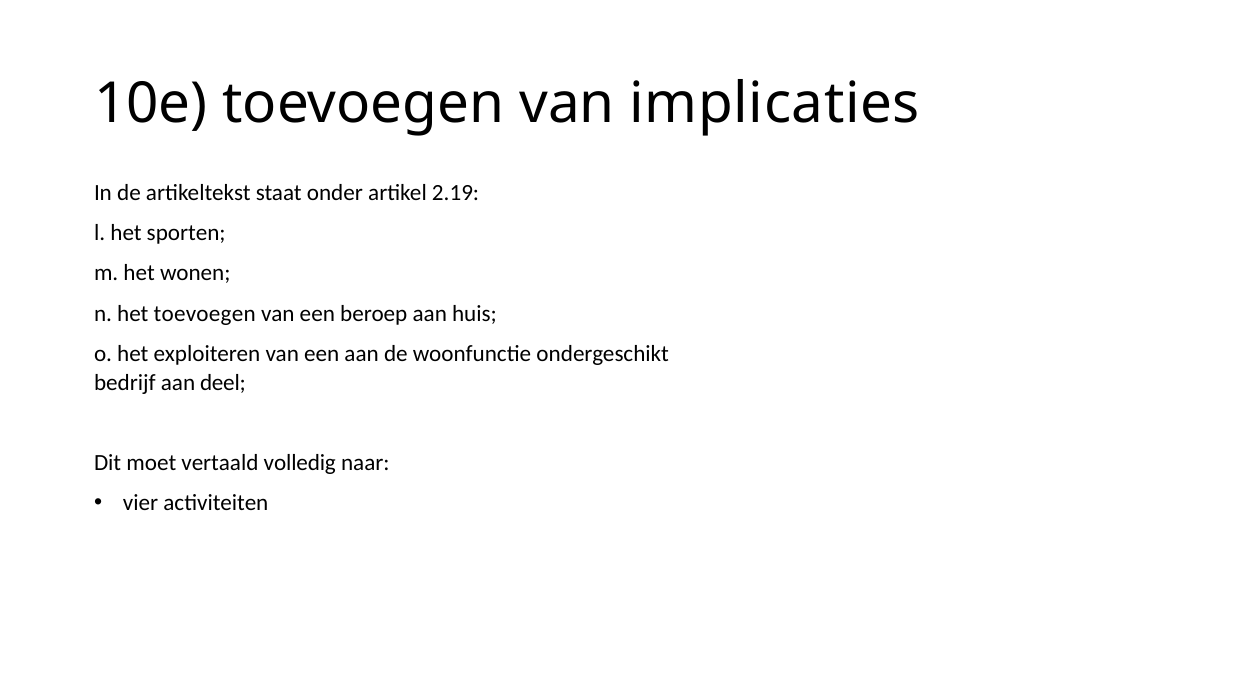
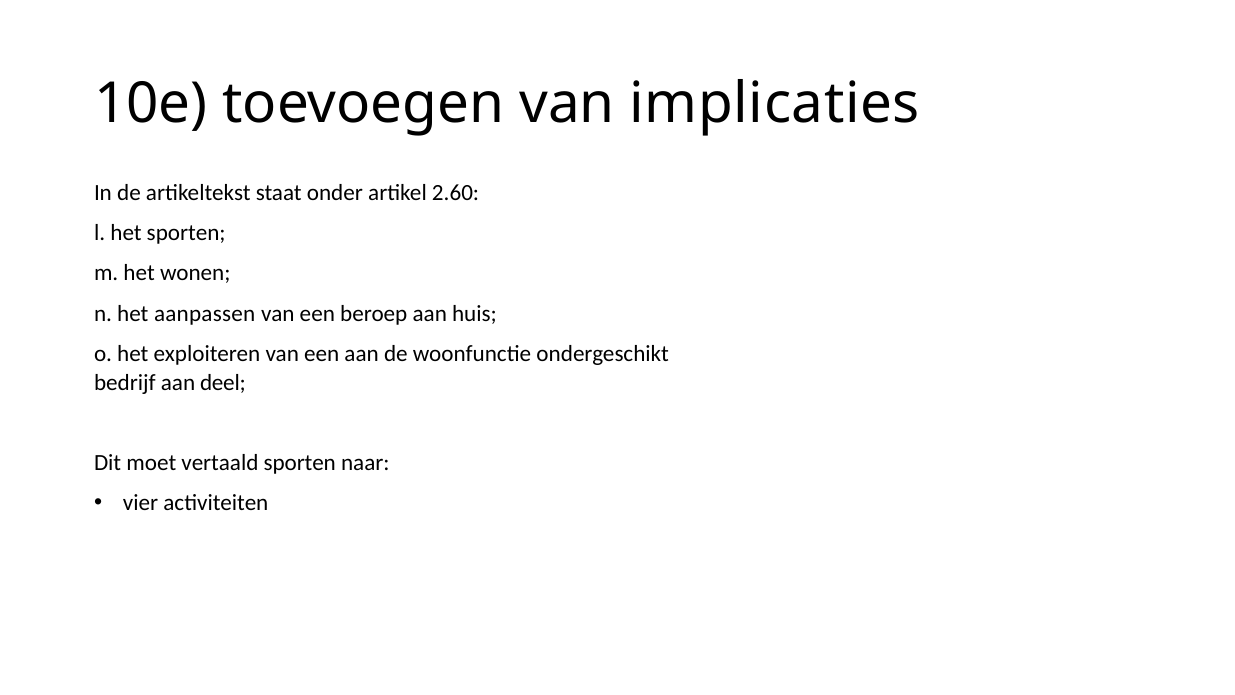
2.19: 2.19 -> 2.60 (456, 193)
het toevoegen: toevoegen -> aanpassen (205, 313)
vertaald volledig: volledig -> sporten (300, 463)
